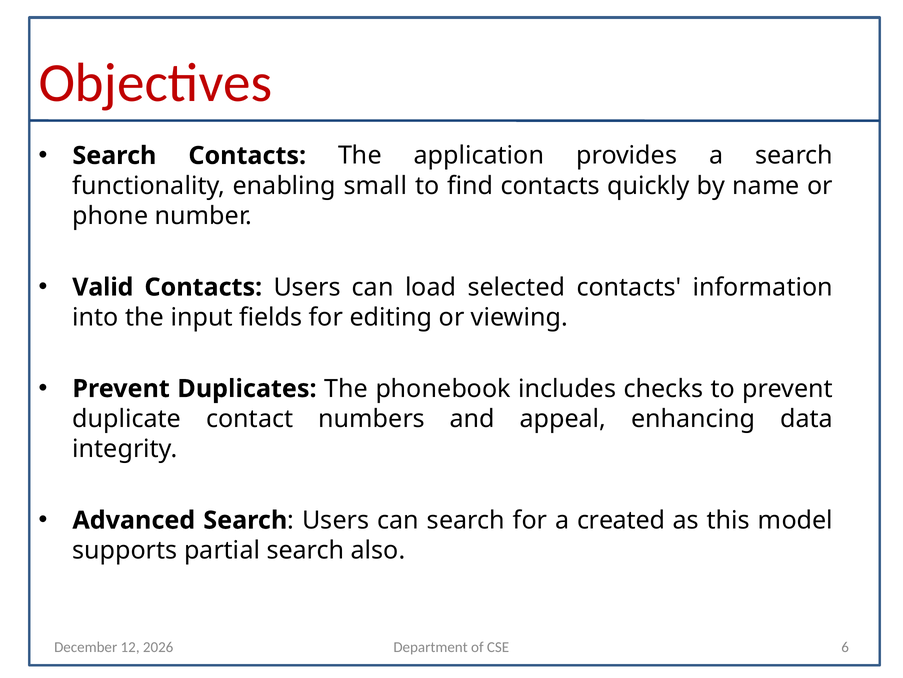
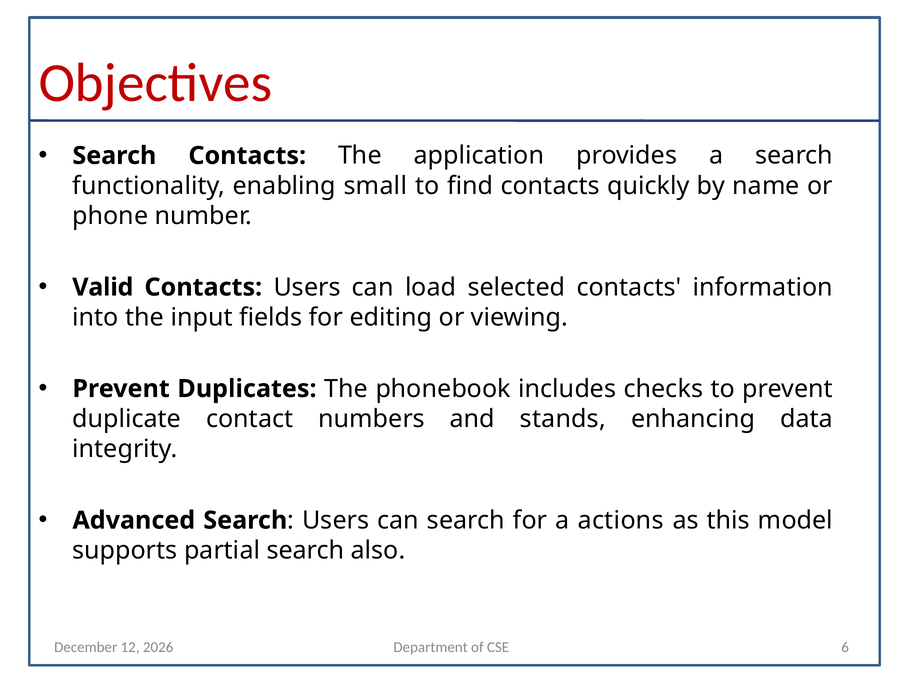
appeal: appeal -> stands (563, 418)
created: created -> actions (621, 520)
